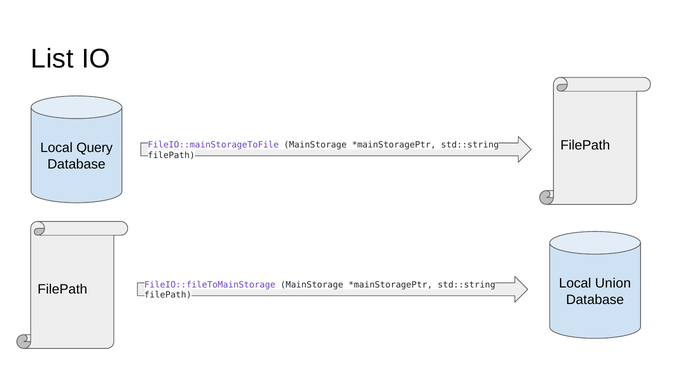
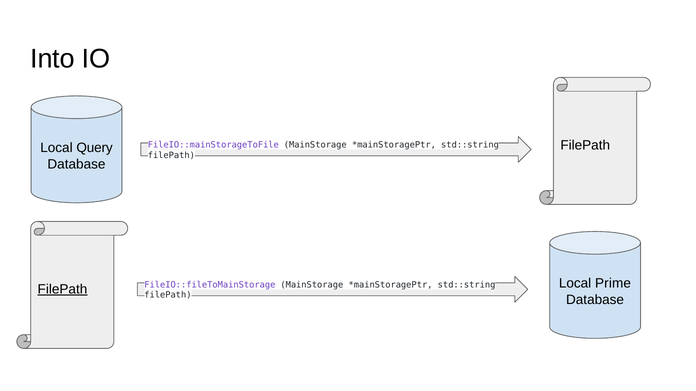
List: List -> Into (53, 59)
Union: Union -> Prime (613, 284)
FilePath underline: none -> present (62, 290)
